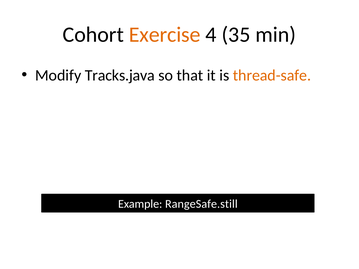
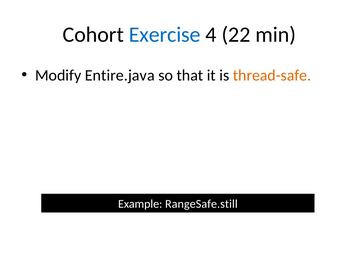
Exercise colour: orange -> blue (165, 35)
35: 35 -> 22 (236, 35)
Tracks.java: Tracks.java -> Entire.java (120, 75)
